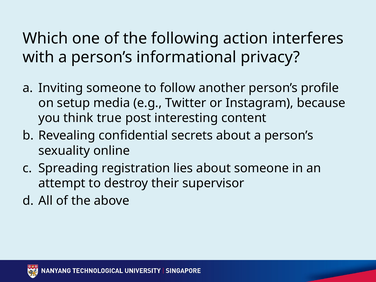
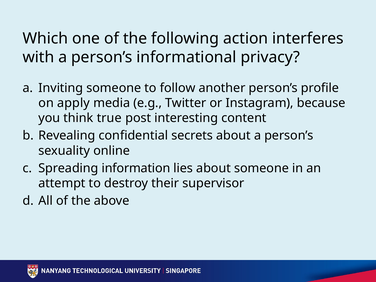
setup: setup -> apply (73, 103)
registration: registration -> information (136, 168)
